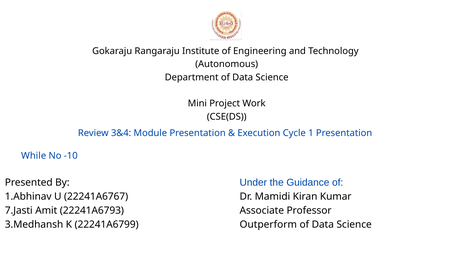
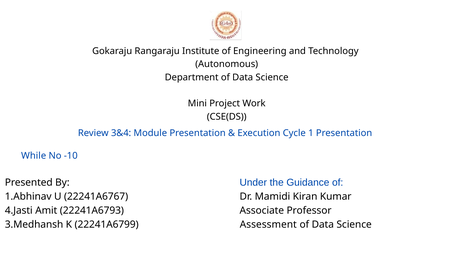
7.Jasti: 7.Jasti -> 4.Jasti (19, 211)
Outperform: Outperform -> Assessment (268, 225)
